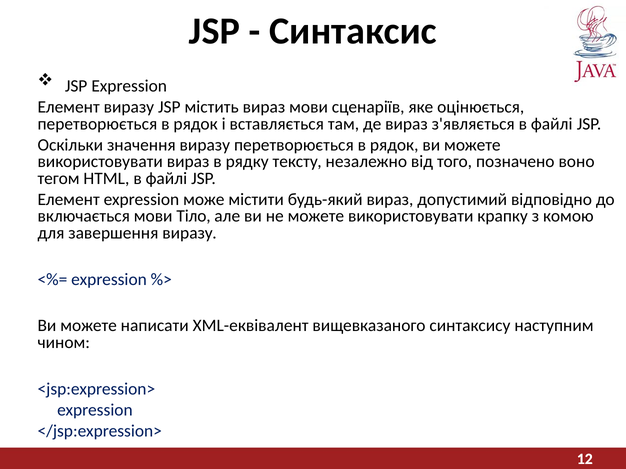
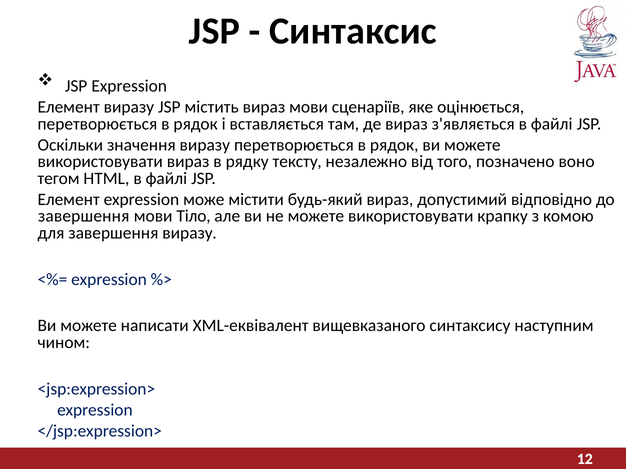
включається: включається -> завершення (84, 216)
